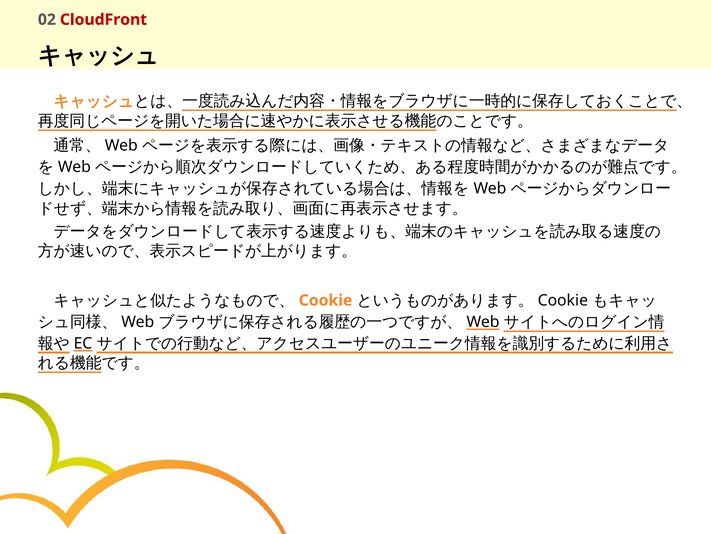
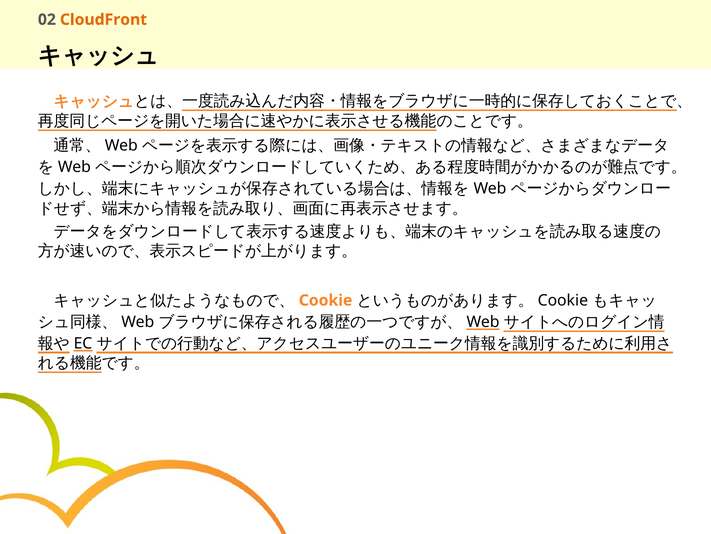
CloudFront colour: red -> orange (103, 20)
